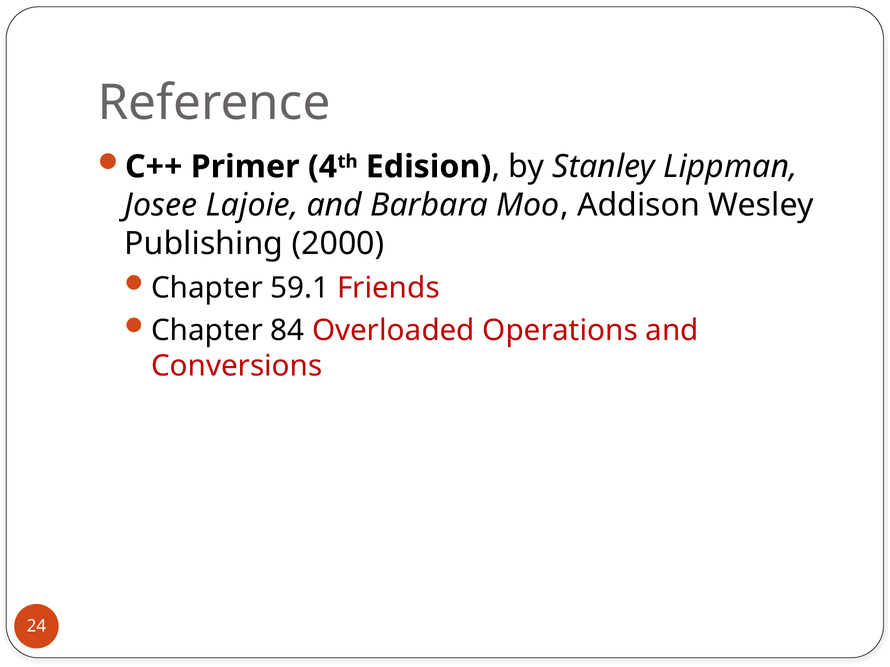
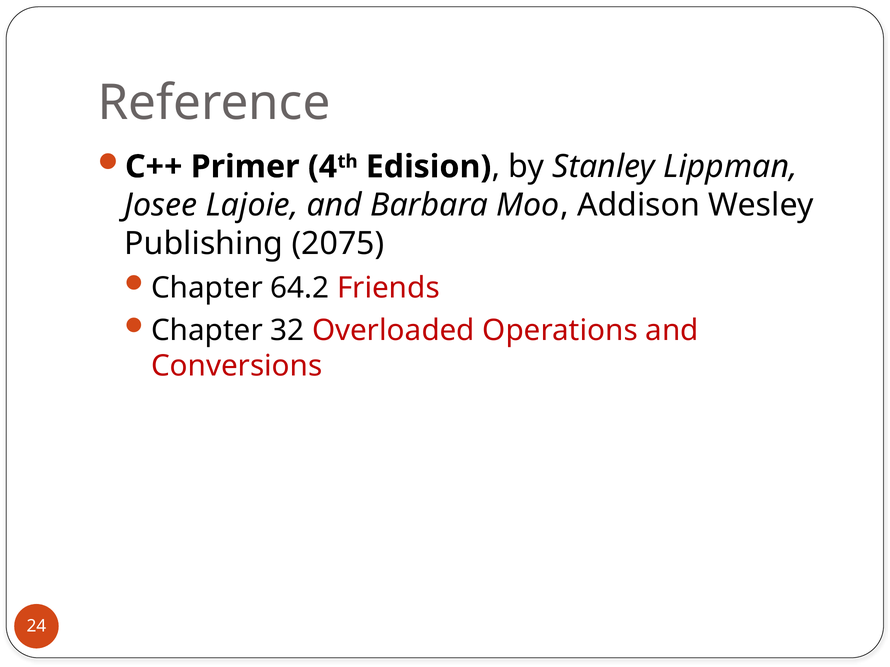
2000: 2000 -> 2075 (338, 244)
59.1: 59.1 -> 64.2 (300, 288)
84: 84 -> 32 (287, 331)
